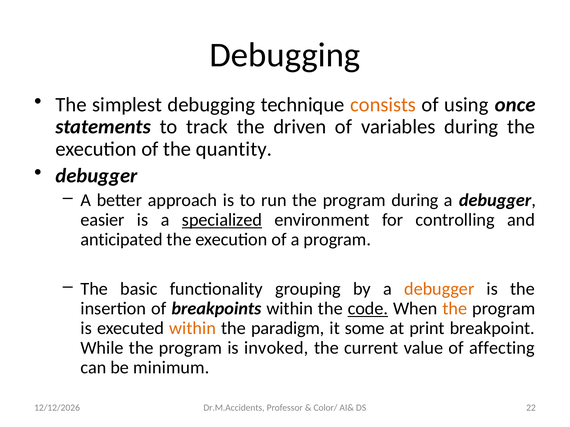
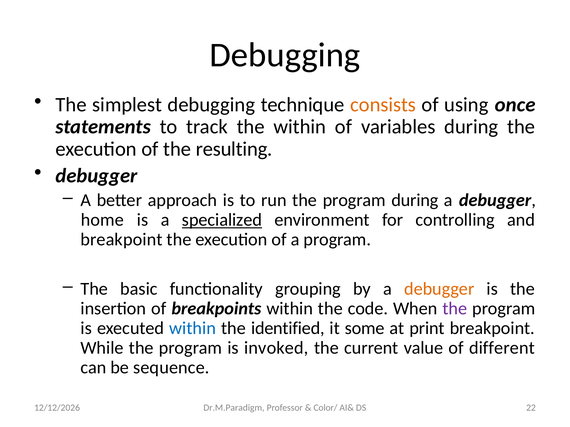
the driven: driven -> within (300, 127)
quantity: quantity -> resulting (234, 149)
easier: easier -> home (102, 220)
anticipated: anticipated -> breakpoint (121, 240)
code underline: present -> none (368, 309)
the colour: orange -> purple (455, 309)
within colour: orange -> blue (193, 329)
paradigm: paradigm -> identified (288, 329)
affecting: affecting -> different (502, 348)
minimum: minimum -> sequence (171, 368)
Dr.M.Accidents: Dr.M.Accidents -> Dr.M.Paradigm (234, 408)
